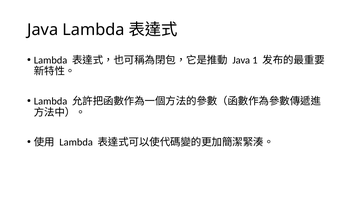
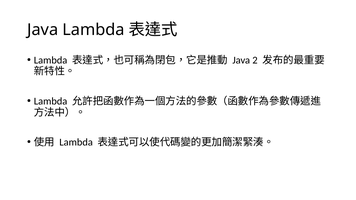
1: 1 -> 2 (255, 60)
